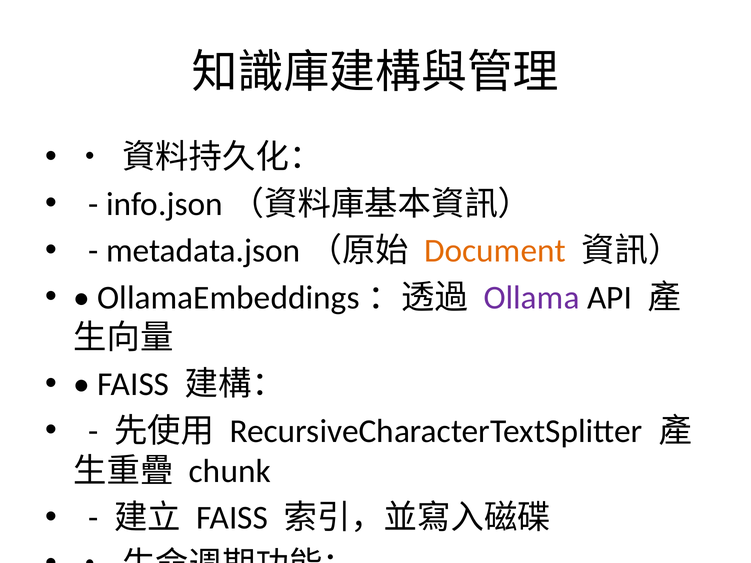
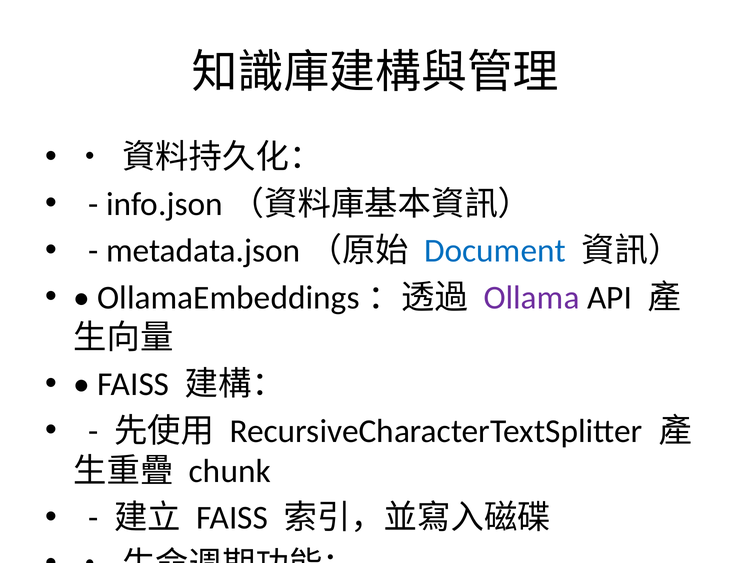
Document colour: orange -> blue (495, 251)
